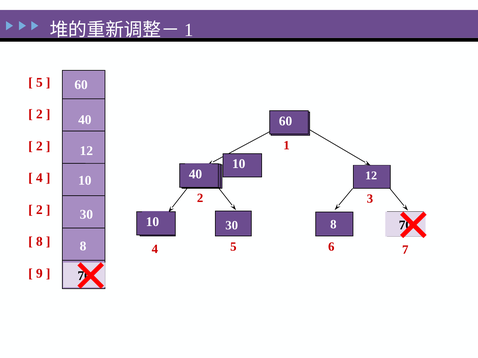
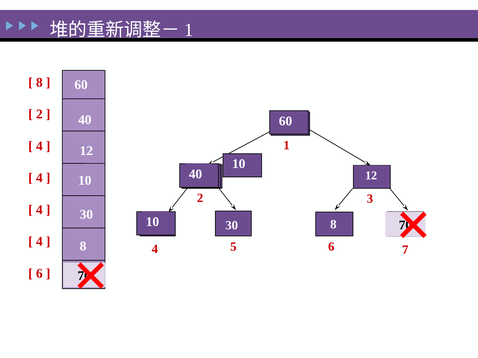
5: 5 -> 8 (39, 83)
2: 2 -> 4 (39, 146)
2: 2 -> 4 (39, 210)
8: 8 -> 4 (39, 242)
9: 9 -> 6 (39, 274)
